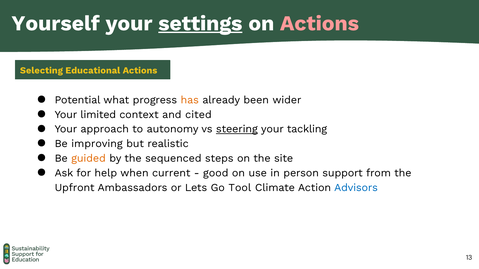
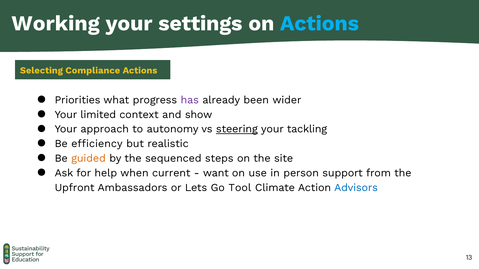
Yourself: Yourself -> Working (56, 23)
settings underline: present -> none (200, 23)
Actions colour: pink -> light blue (319, 23)
Educational: Educational -> Compliance (93, 70)
Potential: Potential -> Priorities (78, 100)
has colour: orange -> purple (190, 100)
cited: cited -> show (199, 115)
improving: improving -> efficiency (97, 144)
good: good -> want (216, 173)
